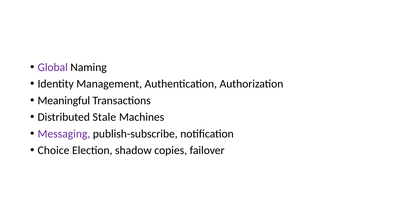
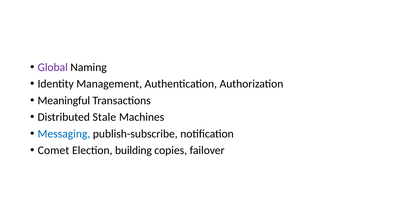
Messaging colour: purple -> blue (64, 134)
Choice: Choice -> Comet (53, 150)
shadow: shadow -> building (133, 150)
